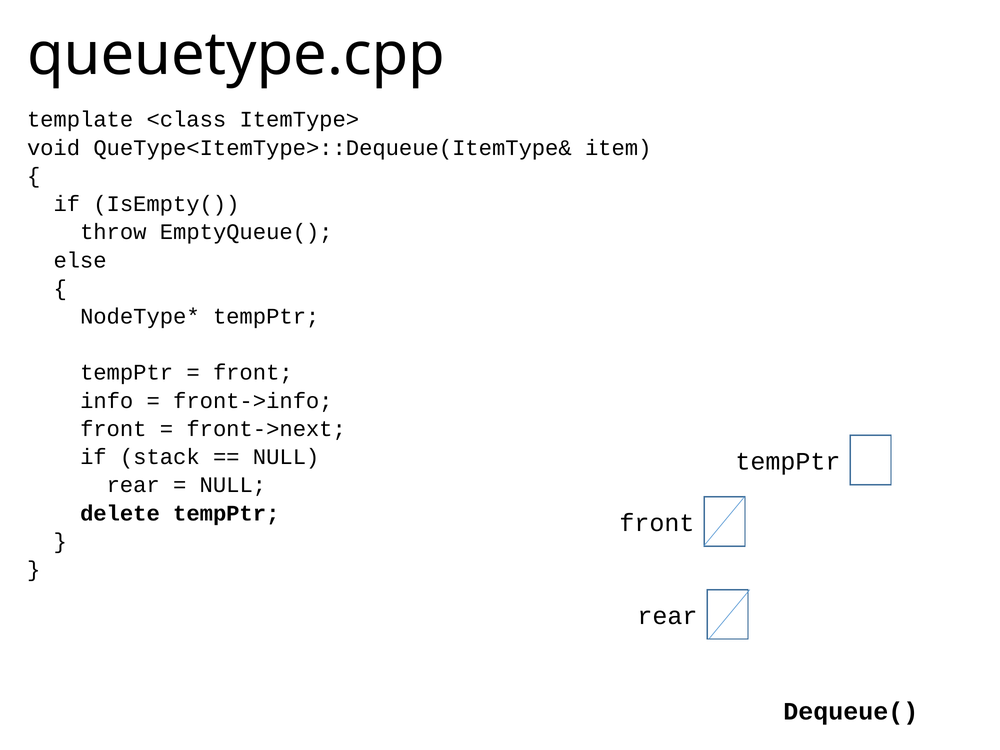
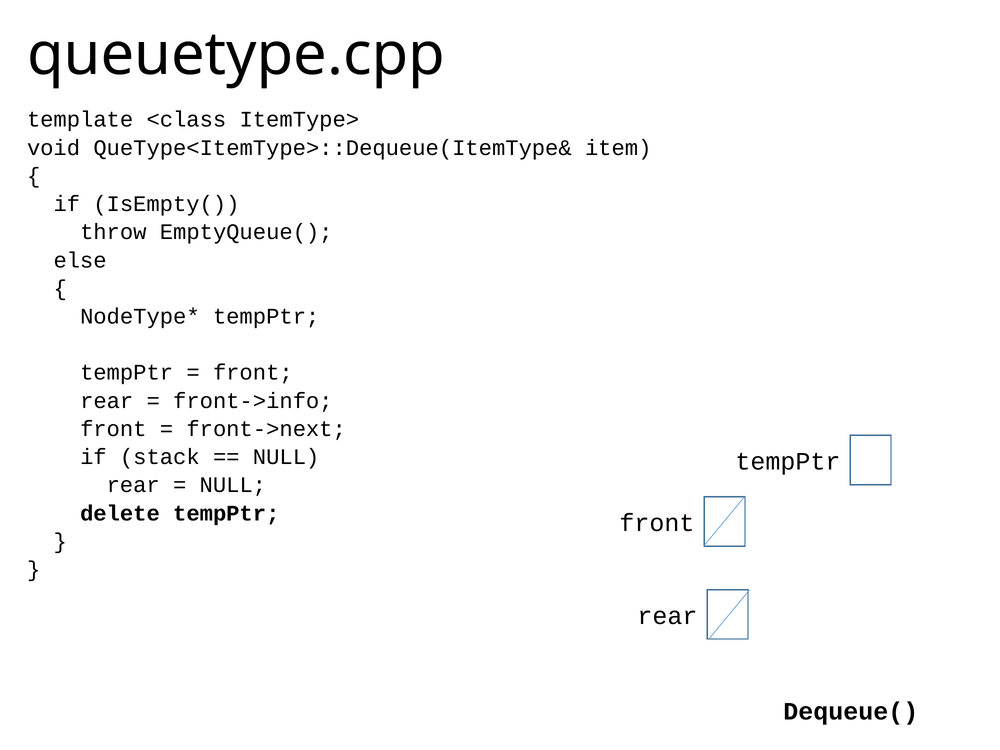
info: info -> rear (107, 401)
